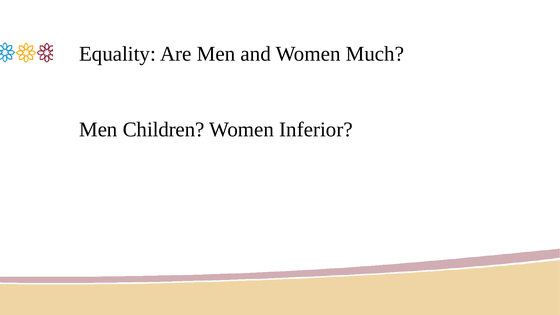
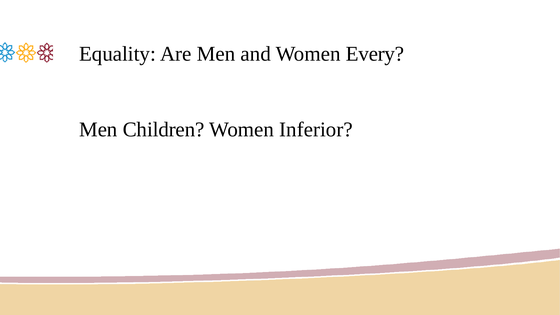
Much: Much -> Every (375, 54)
